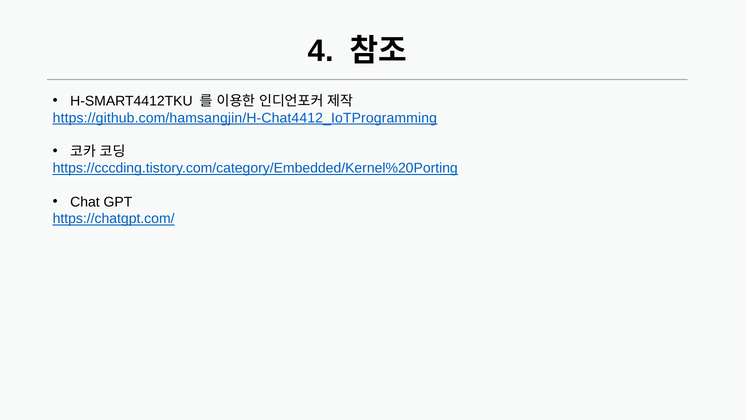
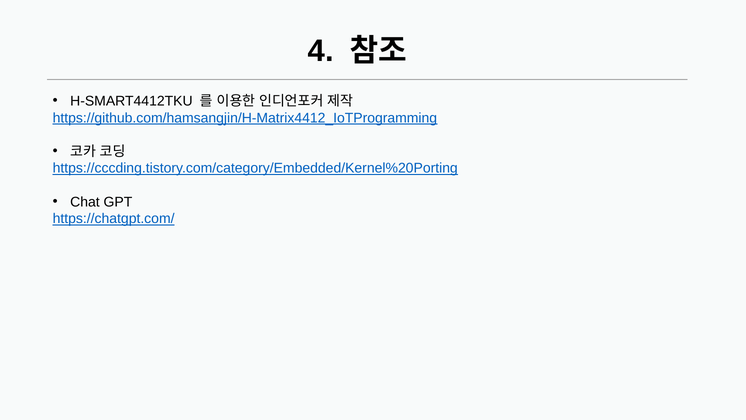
https://github.com/hamsangjin/H-Chat4412_IoTProgramming: https://github.com/hamsangjin/H-Chat4412_IoTProgramming -> https://github.com/hamsangjin/H-Matrix4412_IoTProgramming (245, 118)
